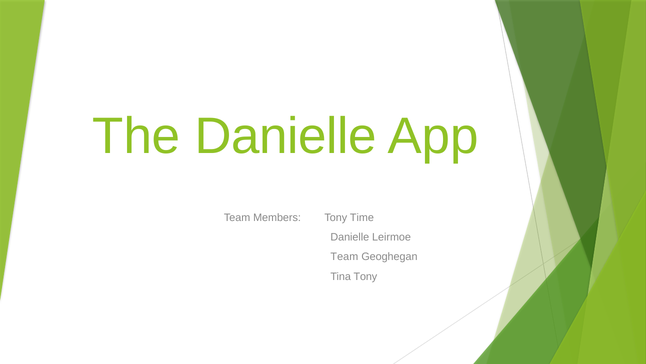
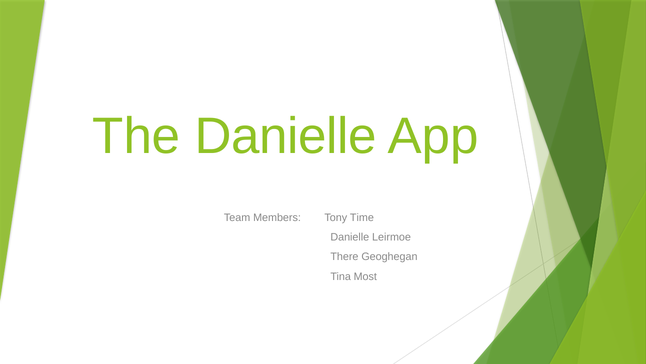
Team: Team -> There (344, 256)
Tina Tony: Tony -> Most (365, 276)
